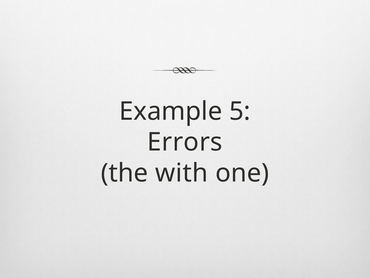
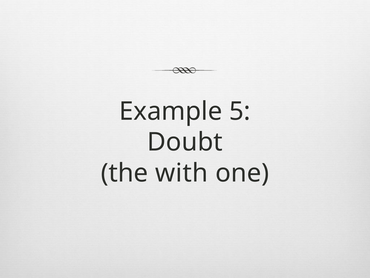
Errors: Errors -> Doubt (185, 142)
